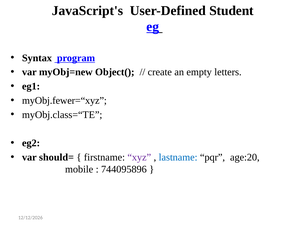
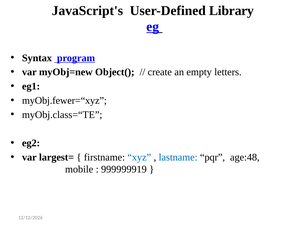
Student: Student -> Library (232, 11)
should=: should= -> largest= (57, 157)
xyz colour: purple -> blue (139, 157)
age:20: age:20 -> age:48 (245, 157)
744095896: 744095896 -> 999999919 (124, 169)
